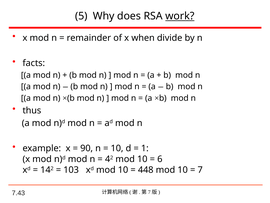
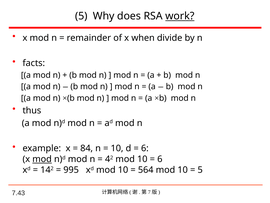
90: 90 -> 84 (87, 148)
1: 1 -> 6 (145, 148)
mod underline: none -> present (42, 159)
103: 103 -> 995 (71, 170)
448: 448 -> 564 (146, 170)
7: 7 -> 5 (200, 170)
